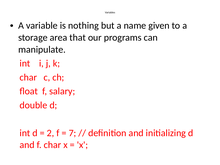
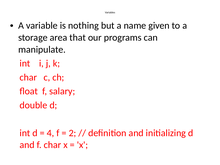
2: 2 -> 4 (51, 133)
7: 7 -> 2 (72, 133)
